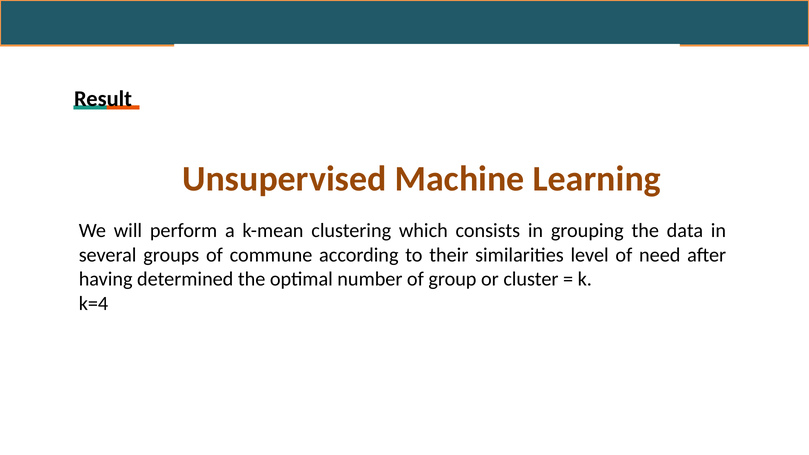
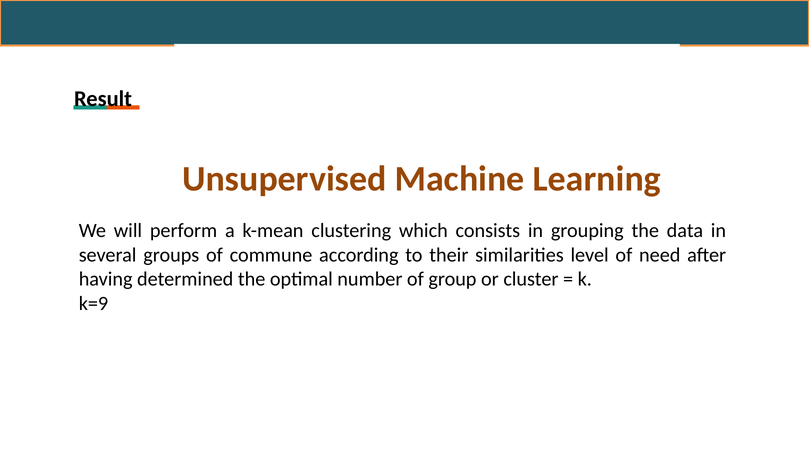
k=4: k=4 -> k=9 (93, 303)
